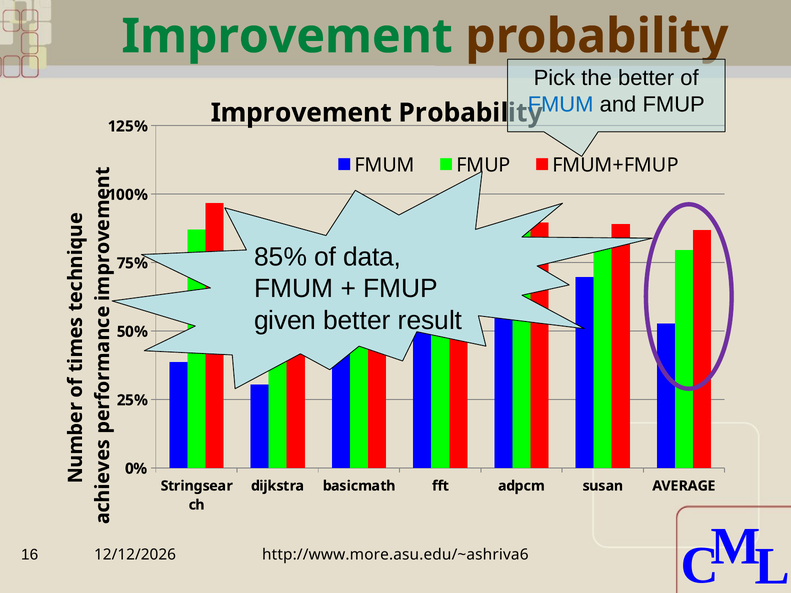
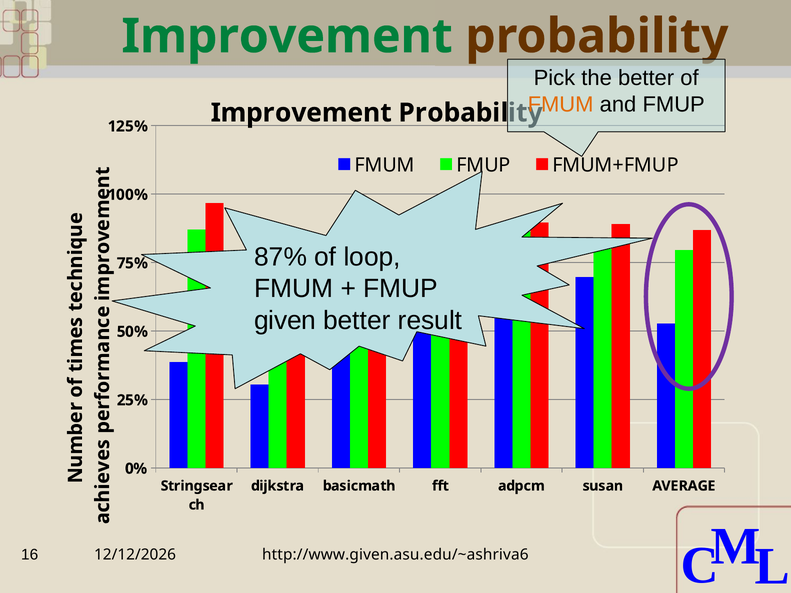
FMUM colour: blue -> orange (561, 104)
85%: 85% -> 87% (281, 257)
data: data -> loop (372, 257)
http://www.more.asu.edu/~ashriva6: http://www.more.asu.edu/~ashriva6 -> http://www.given.asu.edu/~ashriva6 (395, 555)
